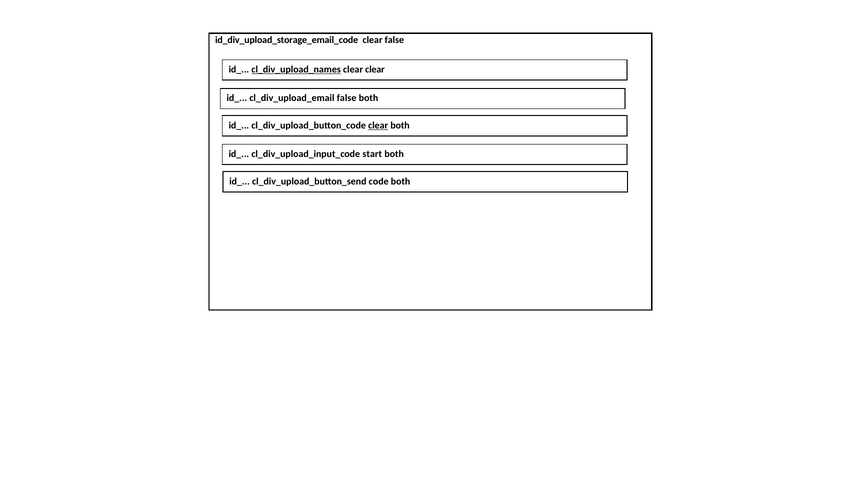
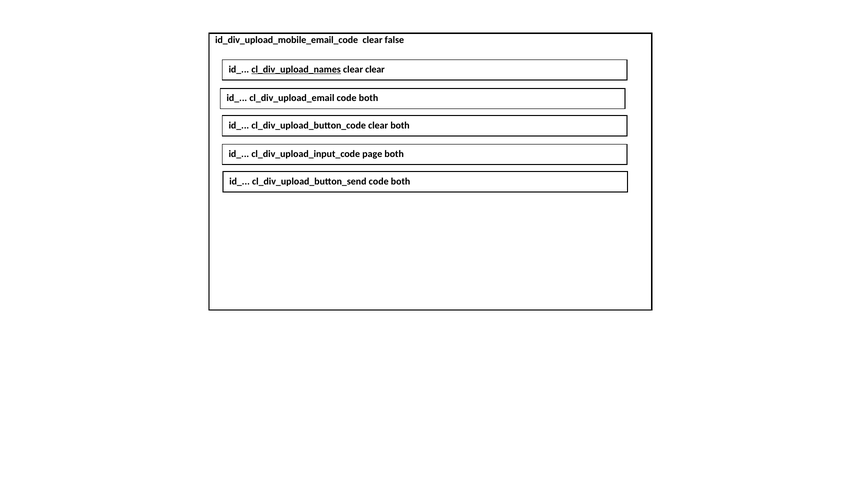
id_div_upload_storage_email_code: id_div_upload_storage_email_code -> id_div_upload_mobile_email_code (287, 40)
cl_div_upload_email false: false -> code (347, 98)
clear underline: present -> none (378, 126)
start: start -> page (372, 154)
